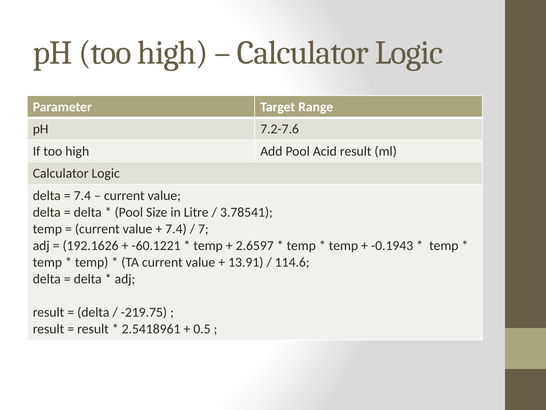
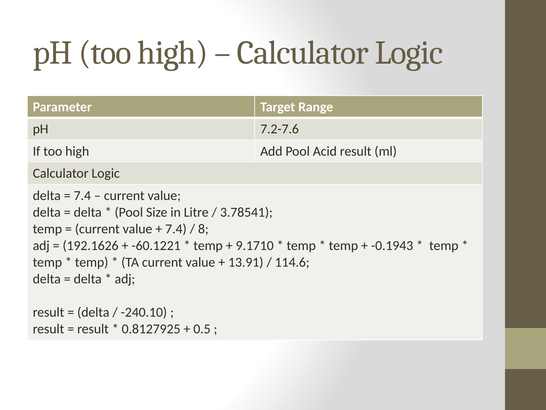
7: 7 -> 8 (203, 229)
2.6597: 2.6597 -> 9.1710 (255, 245)
-219.75: -219.75 -> -240.10 (144, 312)
2.5418961: 2.5418961 -> 0.8127925 (151, 329)
